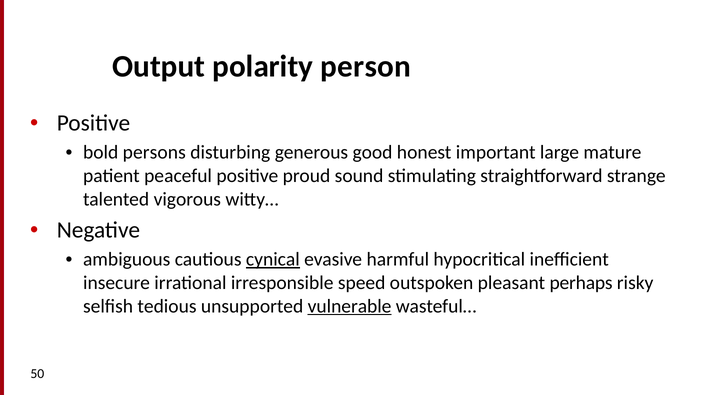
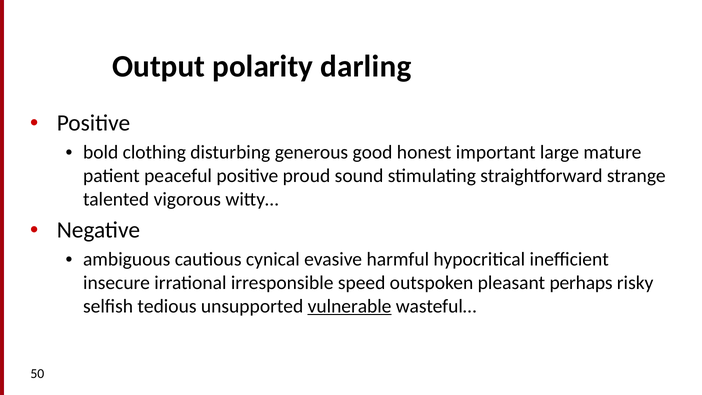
person: person -> darling (366, 66)
persons: persons -> clothing (154, 152)
cynical underline: present -> none (273, 259)
